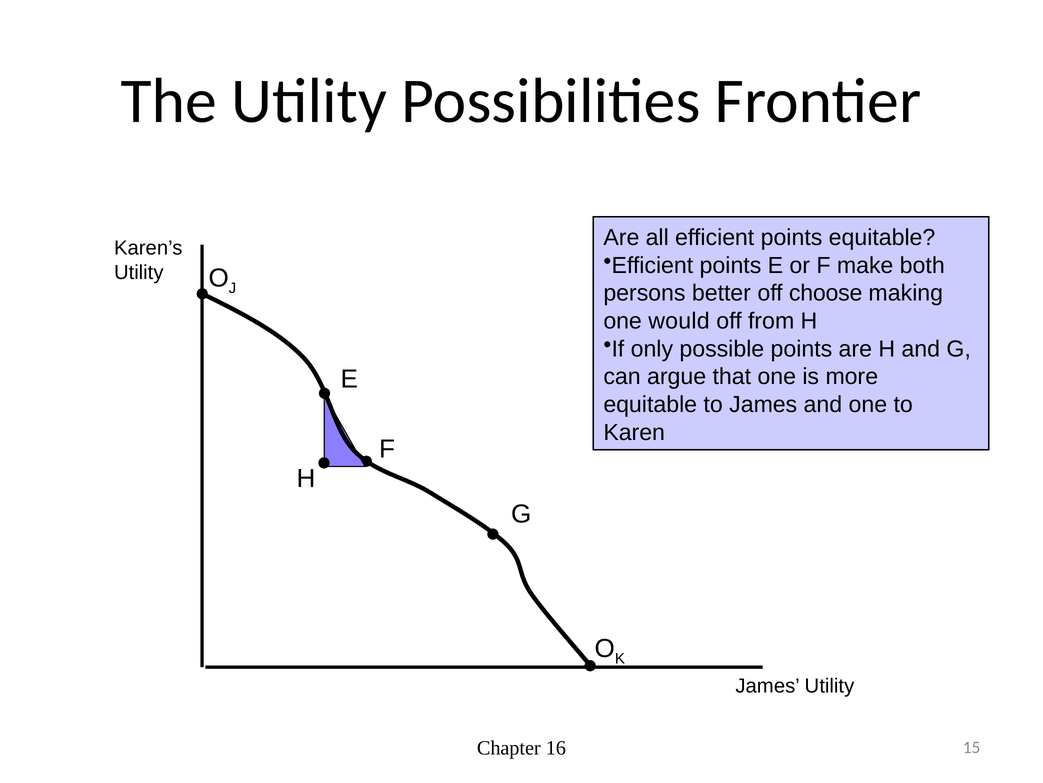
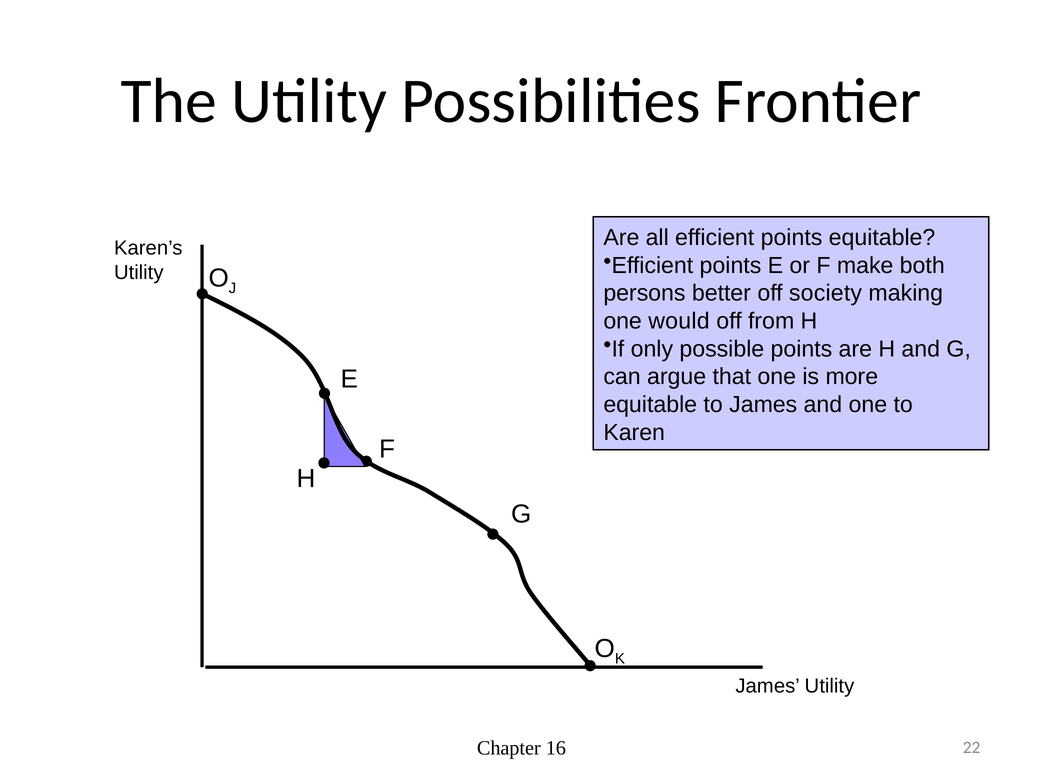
choose: choose -> society (826, 293)
15: 15 -> 22 (972, 747)
